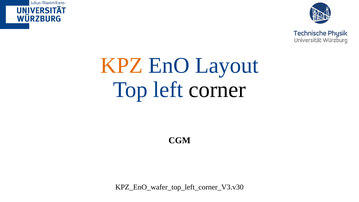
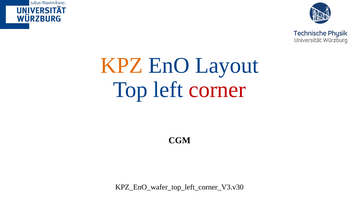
corner colour: black -> red (217, 90)
